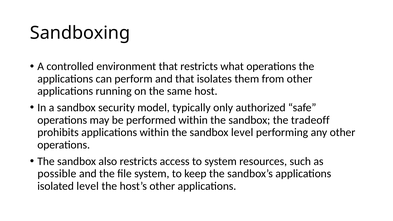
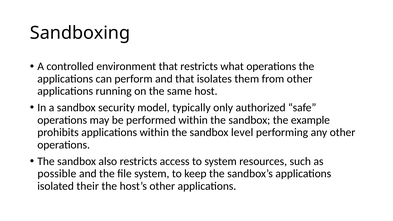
tradeoff: tradeoff -> example (310, 120)
isolated level: level -> their (88, 186)
